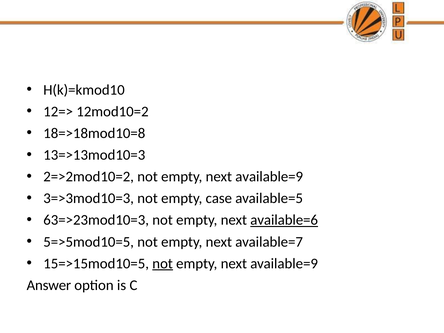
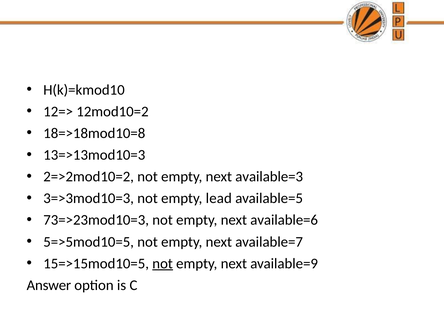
available=9: available=9 -> available=3 (269, 177)
case: case -> lead (219, 198)
63=>23mod10=3: 63=>23mod10=3 -> 73=>23mod10=3 (96, 220)
available=6 underline: present -> none (284, 220)
